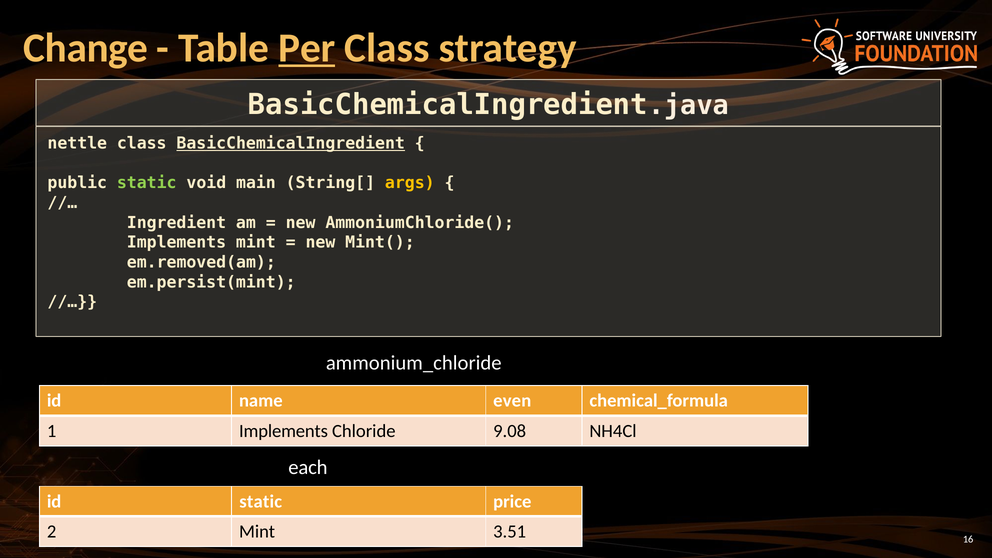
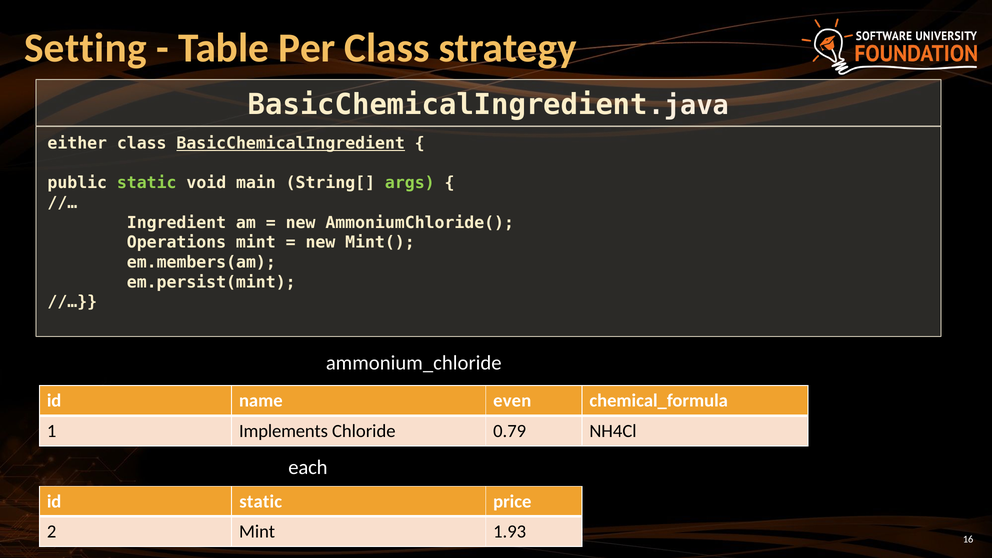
Change: Change -> Setting (85, 48)
Per underline: present -> none (307, 48)
nettle: nettle -> either (77, 143)
args colour: yellow -> light green (410, 183)
Implements: Implements -> Operations (176, 243)
em.removed(am: em.removed(am -> em.members(am (201, 262)
9.08: 9.08 -> 0.79 (510, 431)
3.51: 3.51 -> 1.93 (510, 532)
